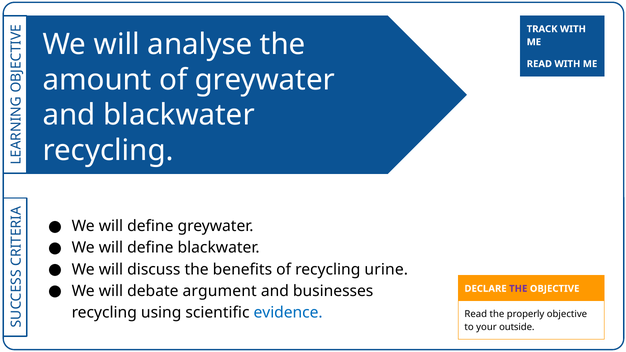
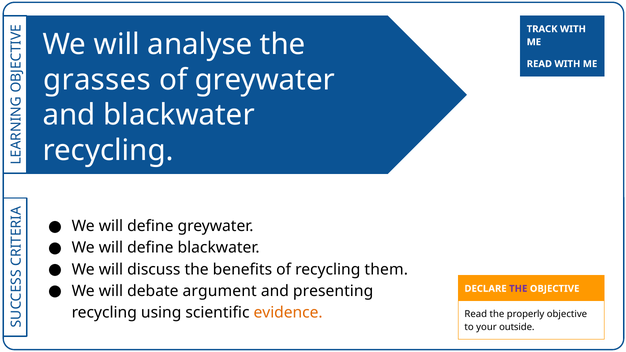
amount: amount -> grasses (97, 80)
urine: urine -> them (386, 269)
businesses: businesses -> presenting (333, 291)
evidence colour: blue -> orange (288, 313)
